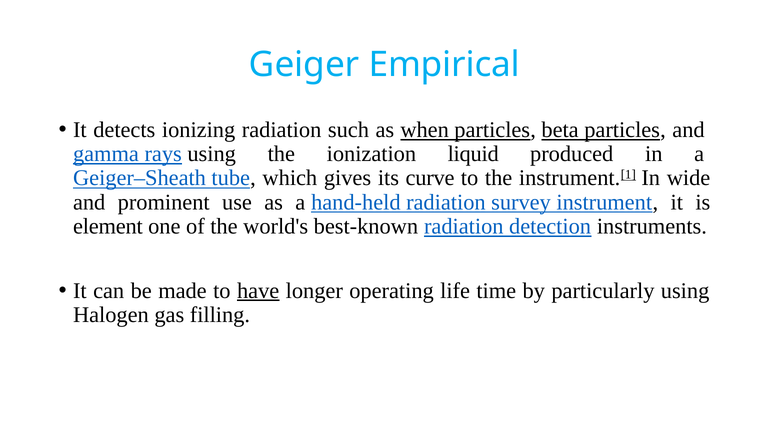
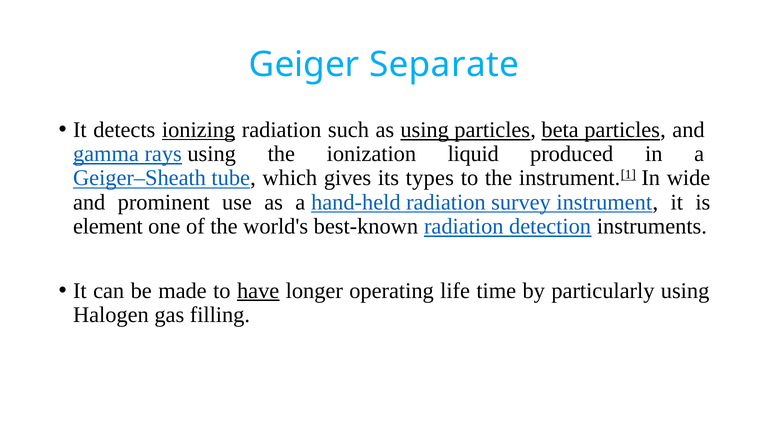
Empirical: Empirical -> Separate (444, 65)
ionizing underline: none -> present (199, 130)
as when: when -> using (425, 130)
curve: curve -> types (430, 178)
